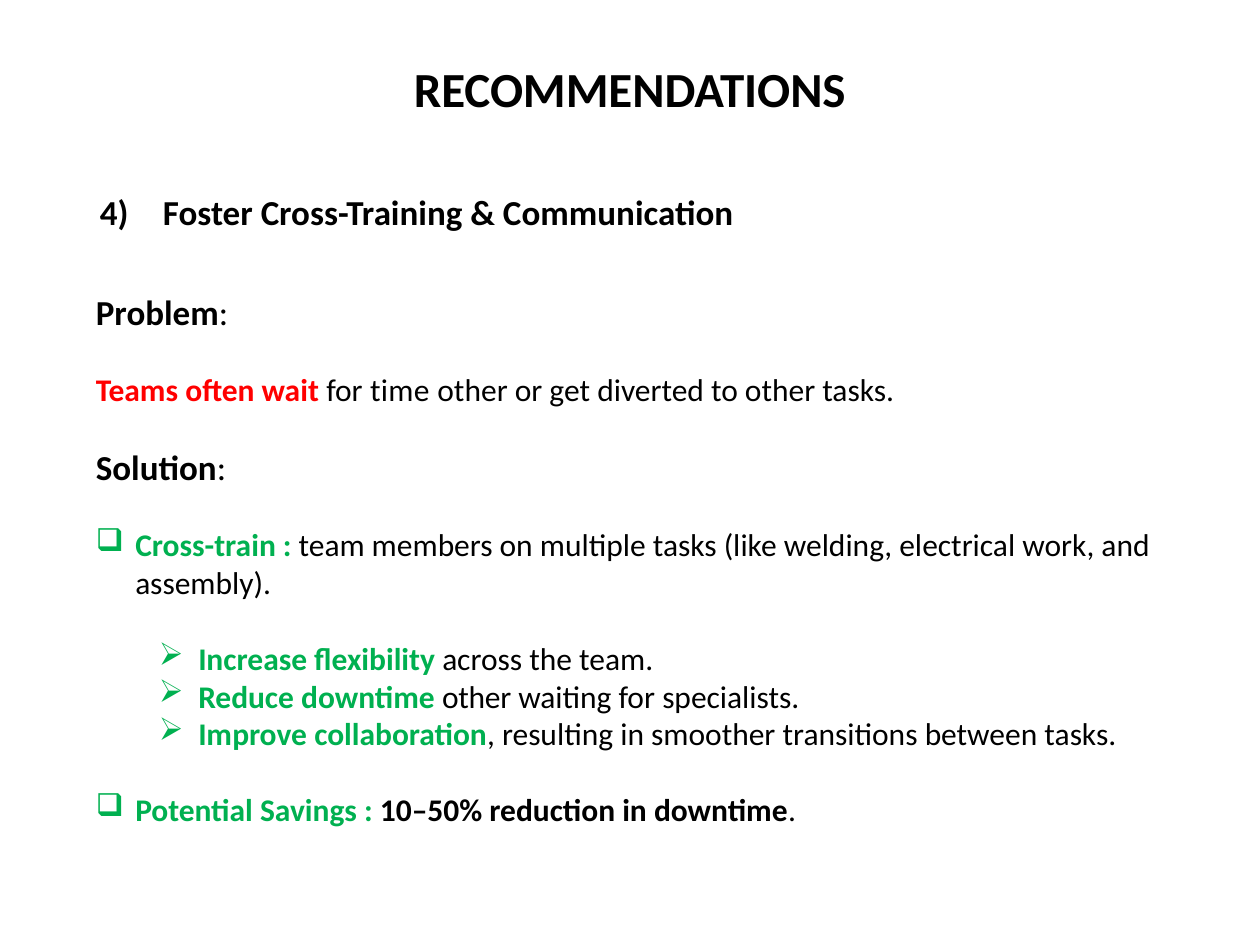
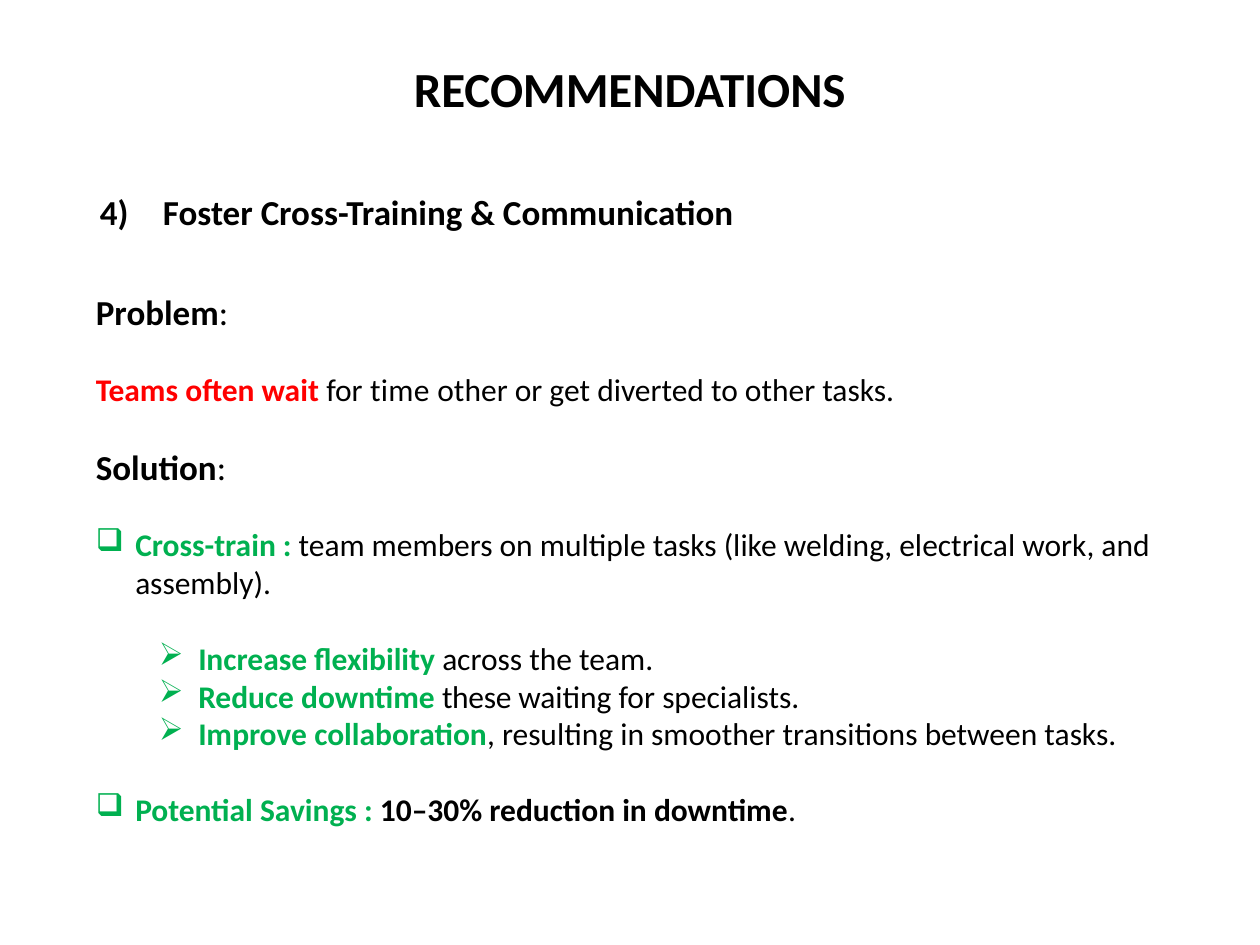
downtime other: other -> these (477, 698)
10–50%: 10–50% -> 10–30% (431, 811)
